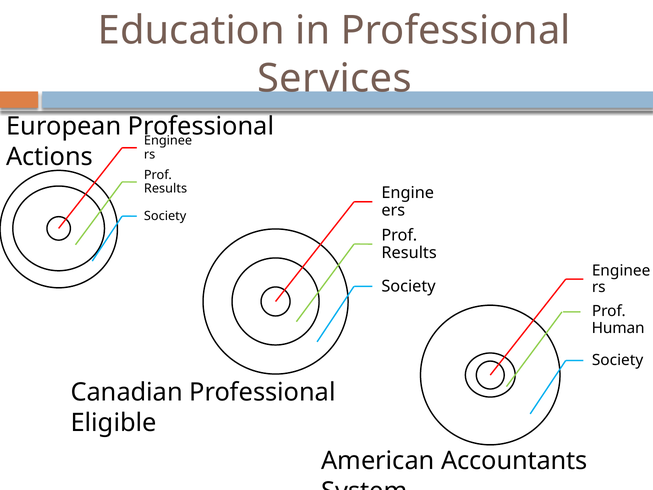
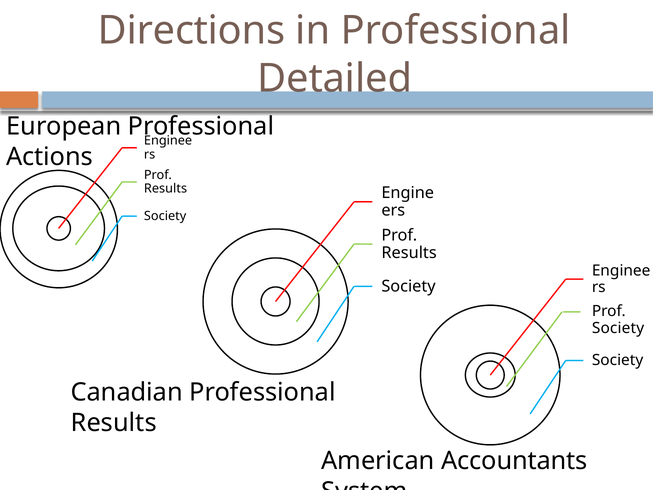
Education: Education -> Directions (192, 31)
Services: Services -> Detailed (335, 78)
Human: Human -> Society (618, 328)
Eligible: Eligible -> Results (114, 423)
